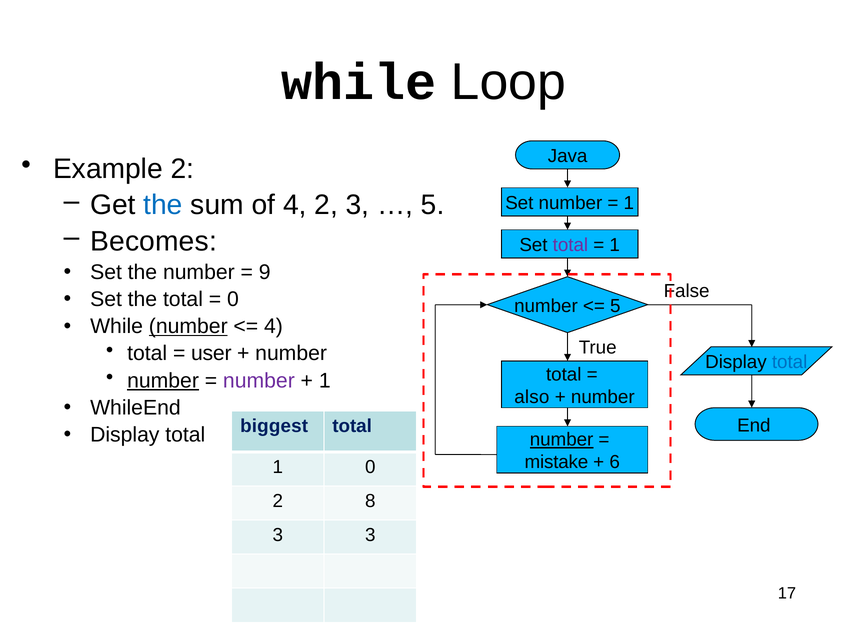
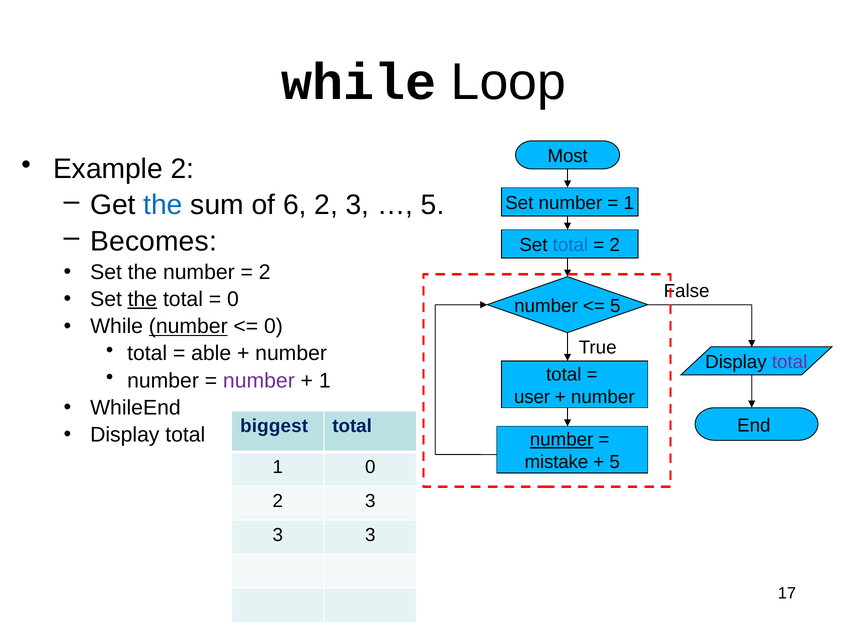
Java: Java -> Most (568, 156)
of 4: 4 -> 6 (295, 205)
total colour: purple -> blue (570, 245)
1: 1 -> 2 (615, 245)
9: 9 -> 2 (265, 272)
the underline: none -> present (142, 299)
4: 4 -> 0 (273, 326)
user: user -> able (211, 354)
total colour: blue -> purple (790, 362)
number underline: present -> none (163, 381)
also: also -> user (532, 397)
6: 6 -> 5 (615, 462)
8: 8 -> 3 (370, 501)
